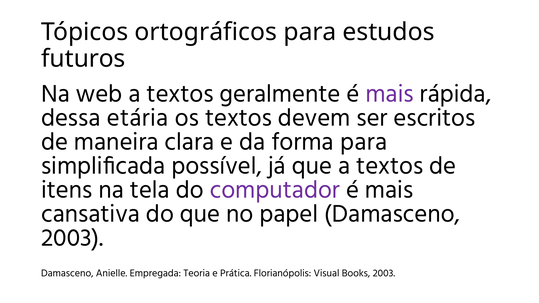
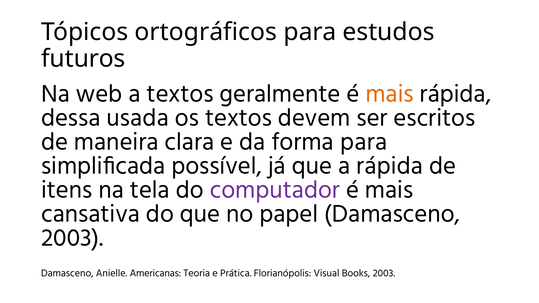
mais colour: purple -> orange (389, 94)
etária: etária -> usada (138, 118)
que a textos: textos -> rápida (390, 166)
Empregada: Empregada -> Americanas (155, 273)
